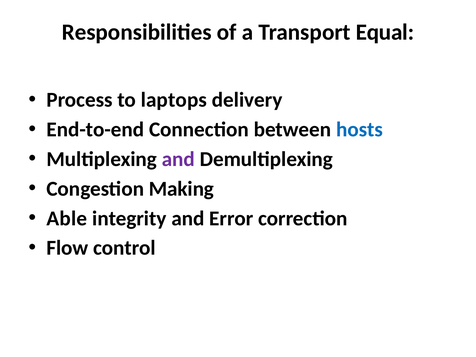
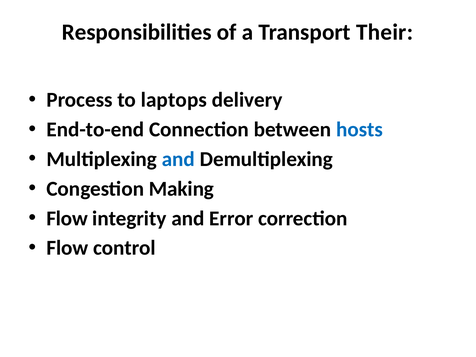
Equal: Equal -> Their (385, 32)
and colour: purple -> blue (178, 159)
Able: Able -> Flow (67, 218)
